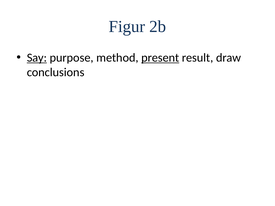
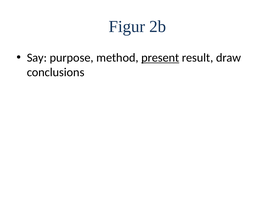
Say underline: present -> none (37, 58)
